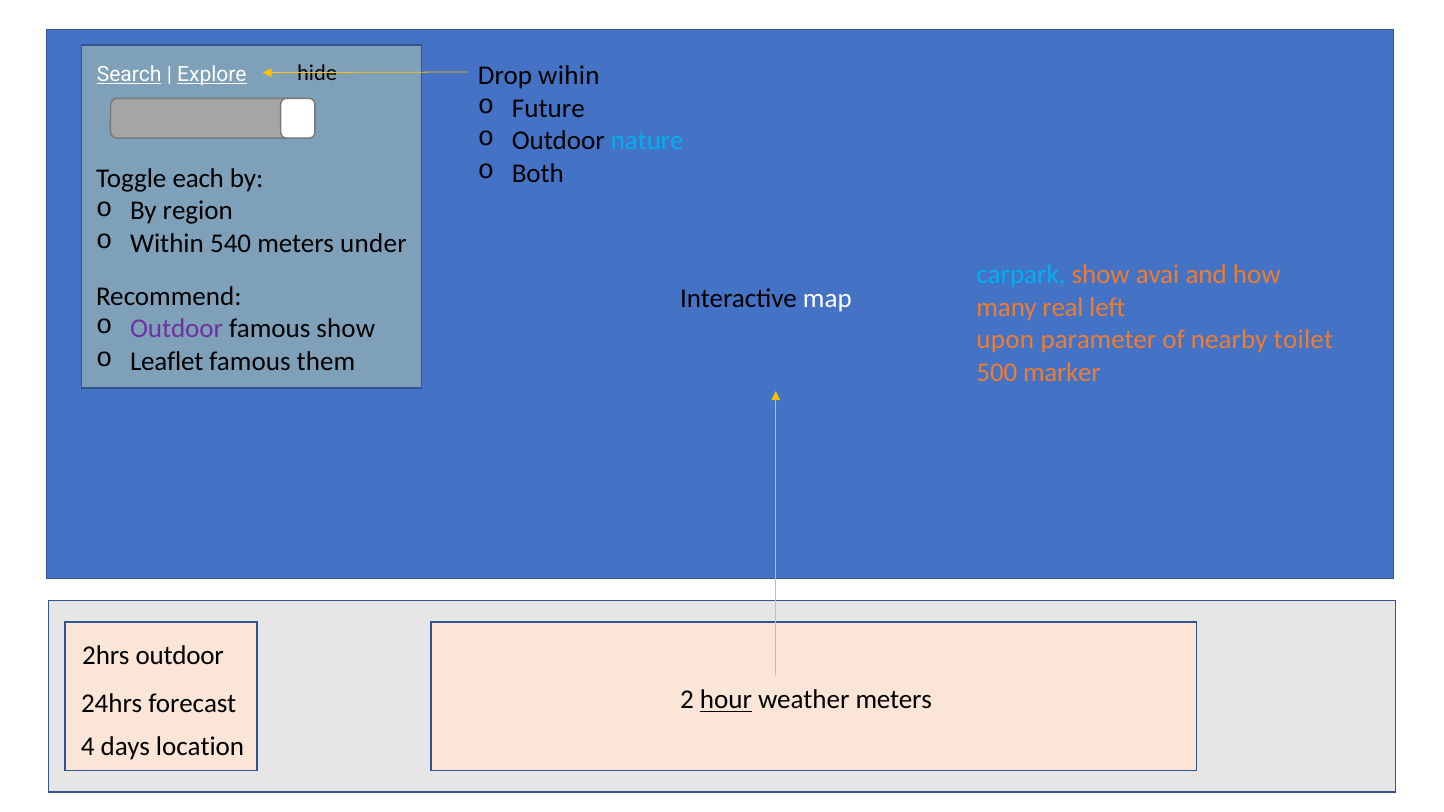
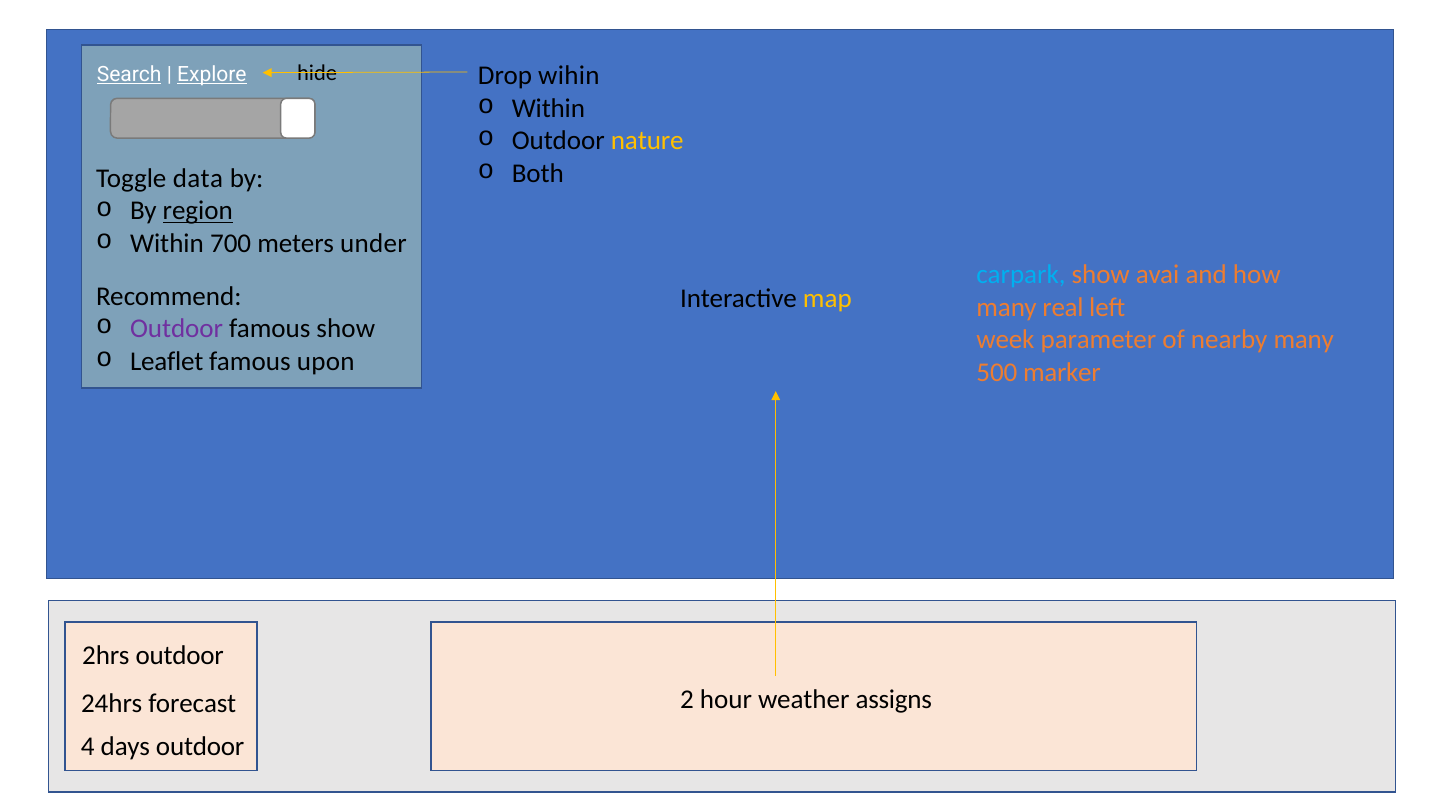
Future: Future -> Within (548, 108)
nature colour: light blue -> yellow (647, 141)
each: each -> data (198, 179)
region underline: none -> present (198, 211)
540: 540 -> 700 (231, 244)
map colour: white -> yellow (827, 299)
upon: upon -> week (1005, 340)
nearby toilet: toilet -> many (1304, 340)
them: them -> upon (326, 361)
hour underline: present -> none (726, 700)
weather meters: meters -> assigns (894, 700)
days location: location -> outdoor (200, 747)
